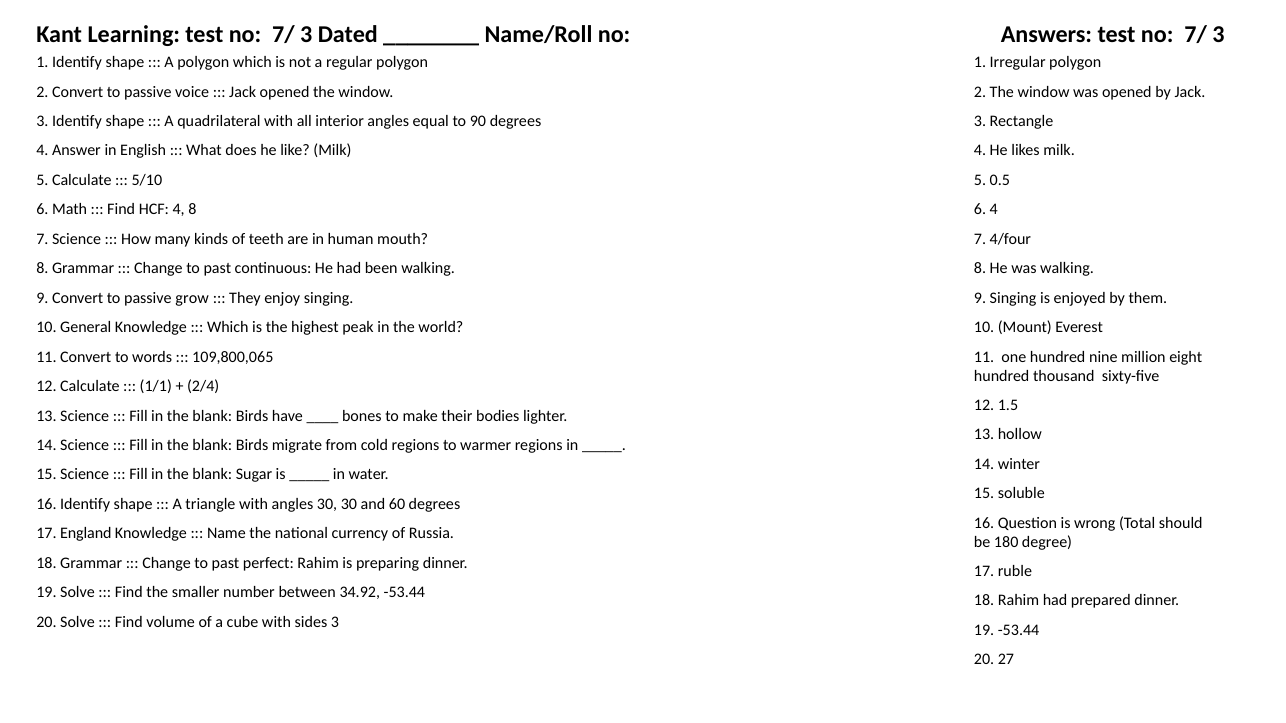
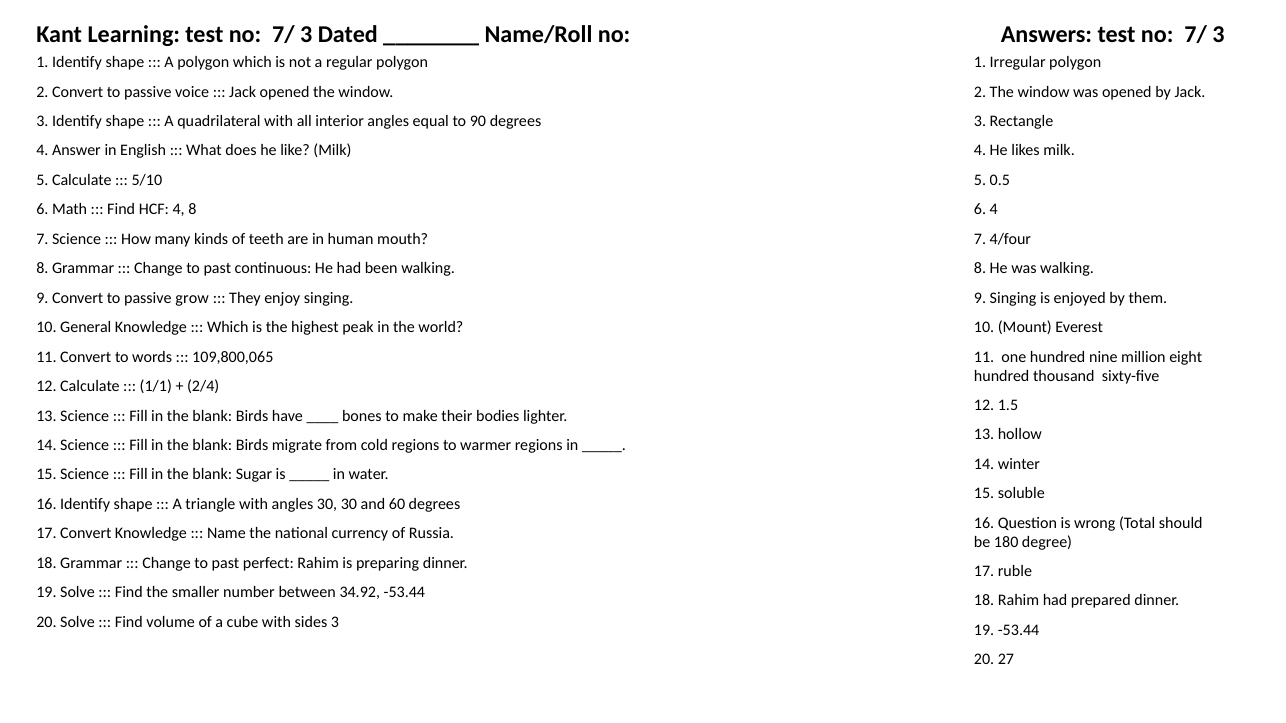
17 England: England -> Convert (86, 534)
